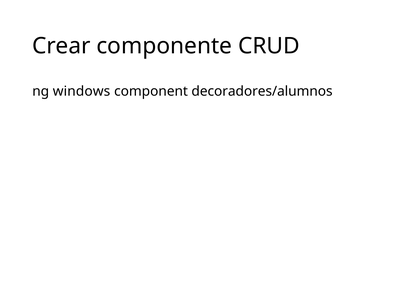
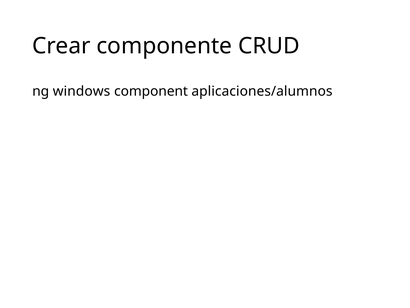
decoradores/alumnos: decoradores/alumnos -> aplicaciones/alumnos (262, 91)
